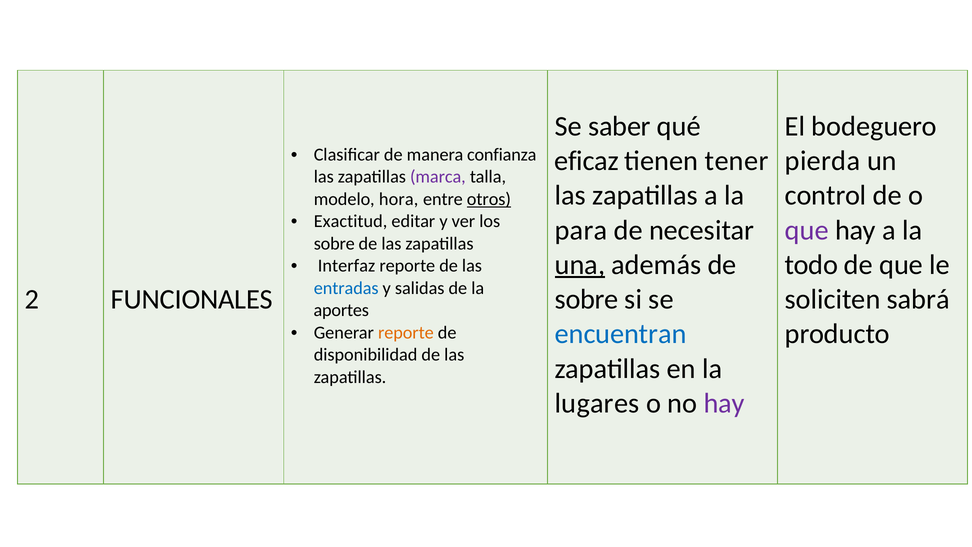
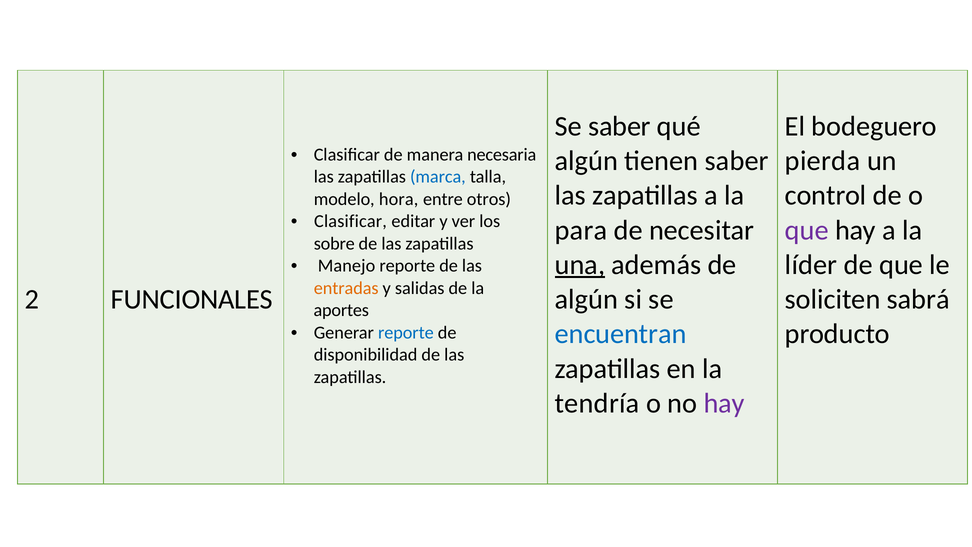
confianza: confianza -> necesaria (502, 154)
eficaz: eficaz -> algún (586, 161)
tienen tener: tener -> saber (737, 161)
marca colour: purple -> blue (438, 177)
otros underline: present -> none (489, 199)
Exactitud: Exactitud -> Clasificar (351, 221)
todo: todo -> líder (811, 265)
Interfaz: Interfaz -> Manejo (347, 266)
entradas colour: blue -> orange (346, 288)
sobre: sobre -> algún (586, 299)
reporte colour: orange -> blue (406, 332)
lugares: lugares -> tendría (597, 403)
